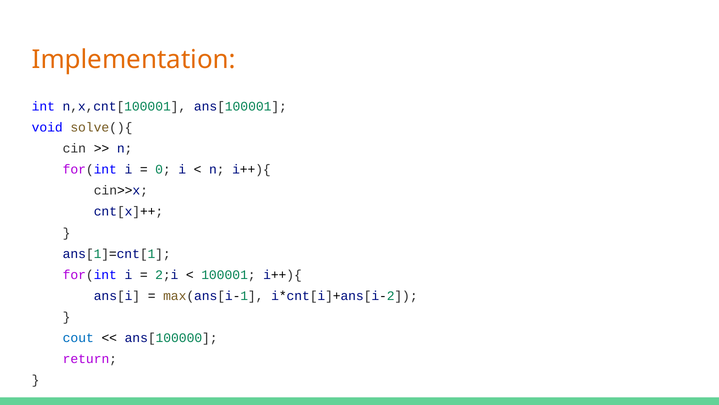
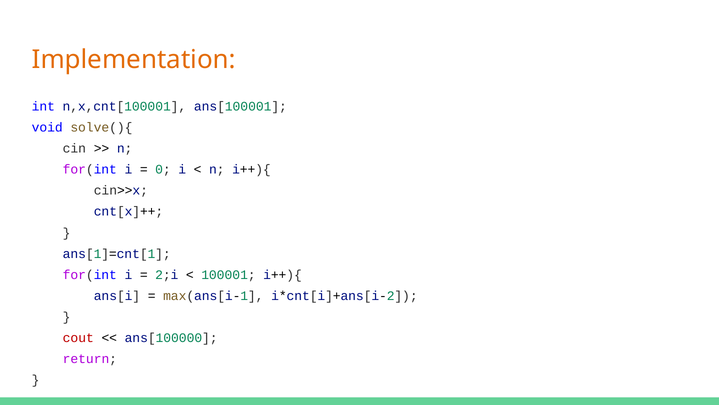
cout colour: blue -> red (78, 338)
